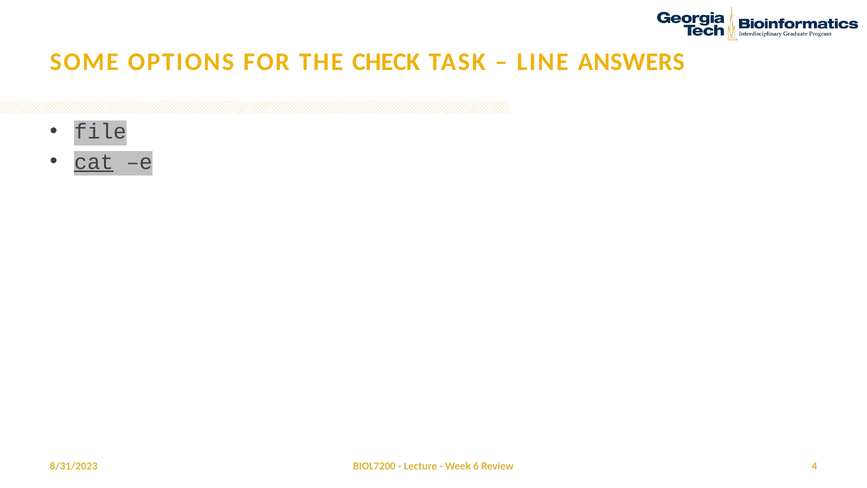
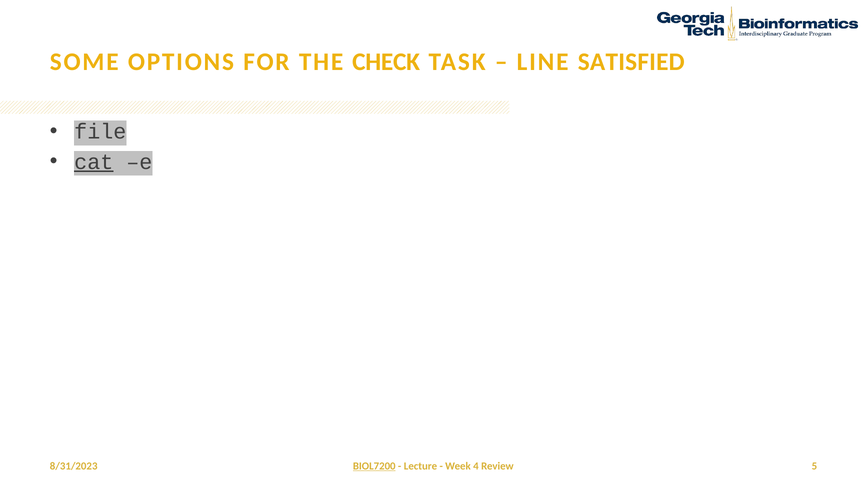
ANSWERS: ANSWERS -> SATISFIED (631, 62)
BIOL7200 underline: none -> present (374, 466)
6: 6 -> 4 (476, 466)
4: 4 -> 5 (814, 466)
